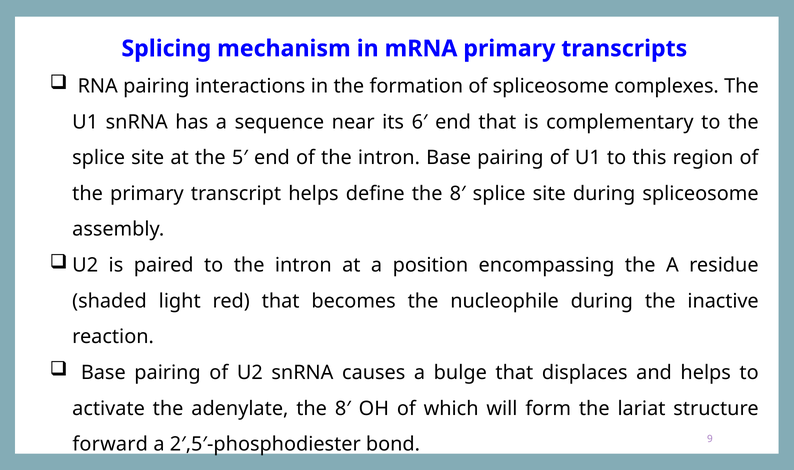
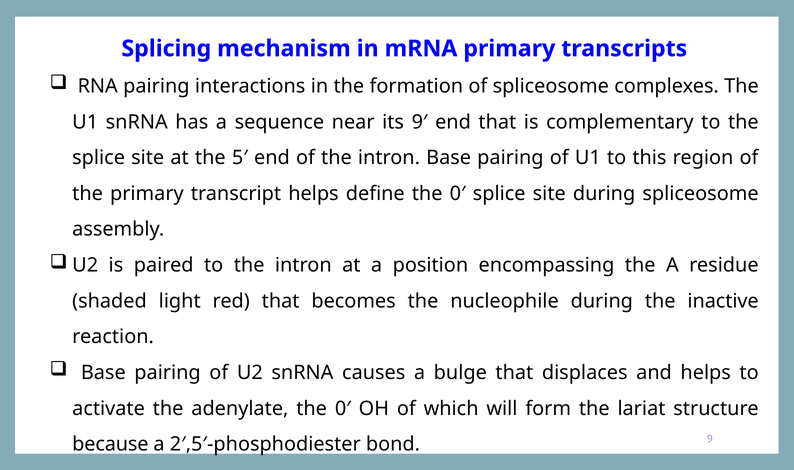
6′: 6′ -> 9′ (420, 122)
define the 8′: 8′ -> 0′ (458, 194)
adenylate the 8′: 8′ -> 0′ (343, 408)
forward: forward -> because (110, 444)
